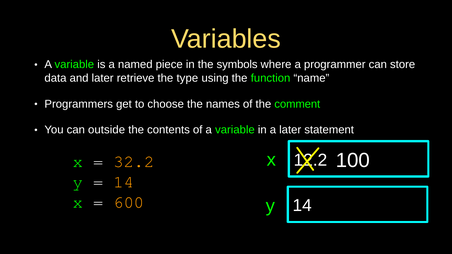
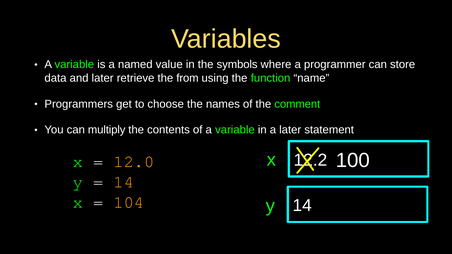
piece: piece -> value (169, 65)
type: type -> from (187, 78)
outside: outside -> multiply (107, 130)
32.2: 32.2 -> 12.0 (134, 162)
600: 600 -> 104 (129, 202)
